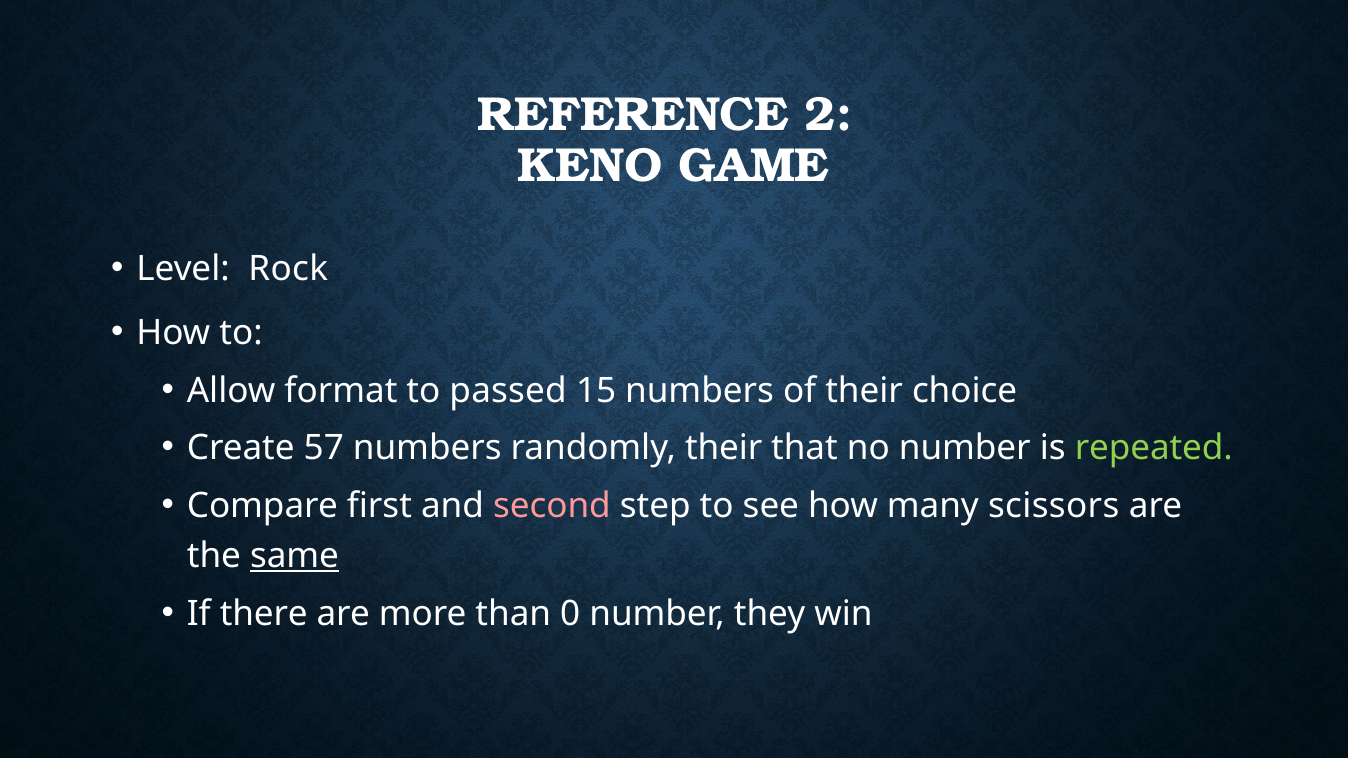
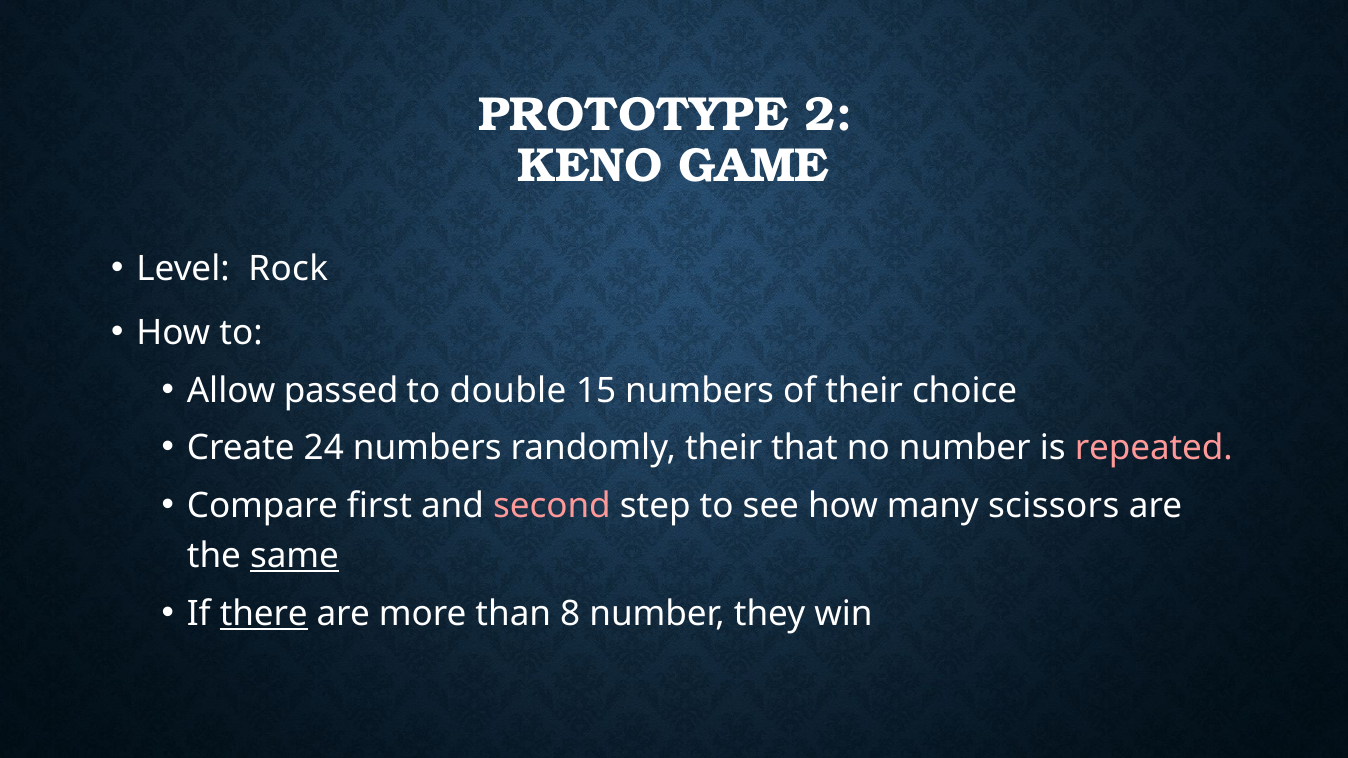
REFERENCE: REFERENCE -> PROTOTYPE (633, 115)
format: format -> passed (341, 391)
passed: passed -> double (508, 391)
57: 57 -> 24 (324, 448)
repeated colour: light green -> pink (1154, 448)
there underline: none -> present (264, 614)
0: 0 -> 8 (570, 614)
